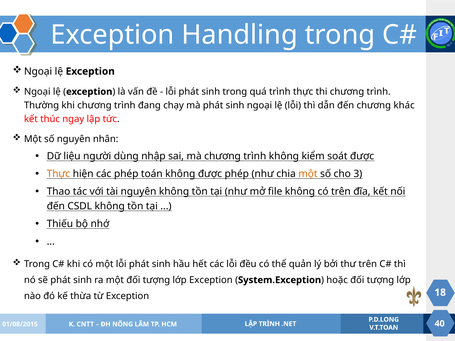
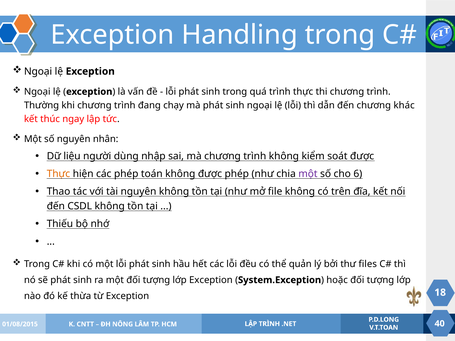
một colour: orange -> purple (308, 174)
3: 3 -> 6 (358, 174)
thư trên: trên -> files (368, 264)
